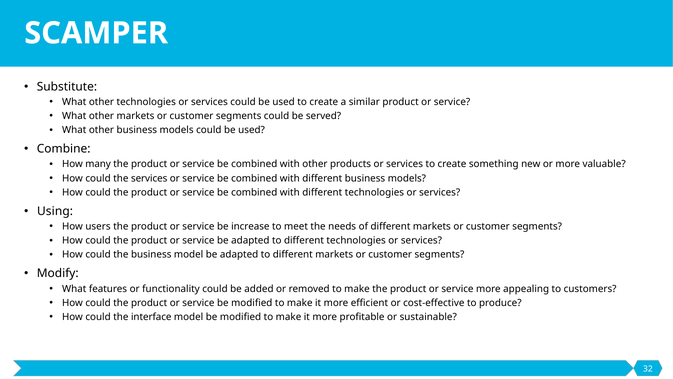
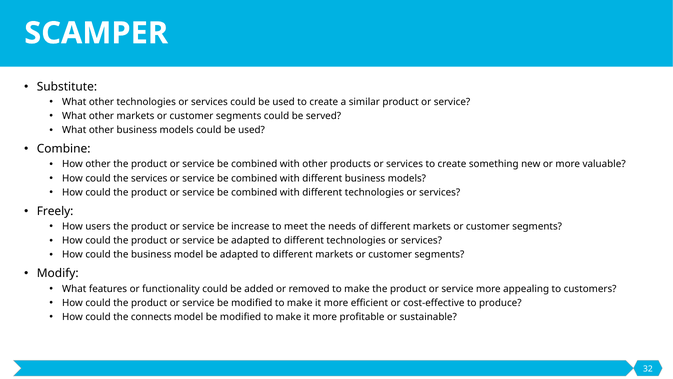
How many: many -> other (98, 164)
Using: Using -> Freely (55, 211)
interface: interface -> connects (151, 317)
